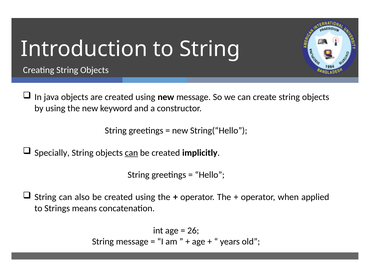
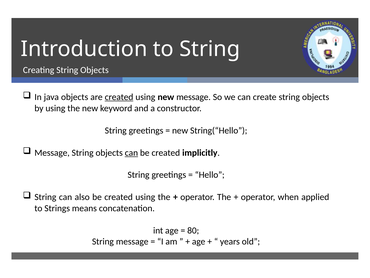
created underline: none -> present (119, 97)
Specially: Specially -> Message (52, 152)
26: 26 -> 80 (193, 230)
